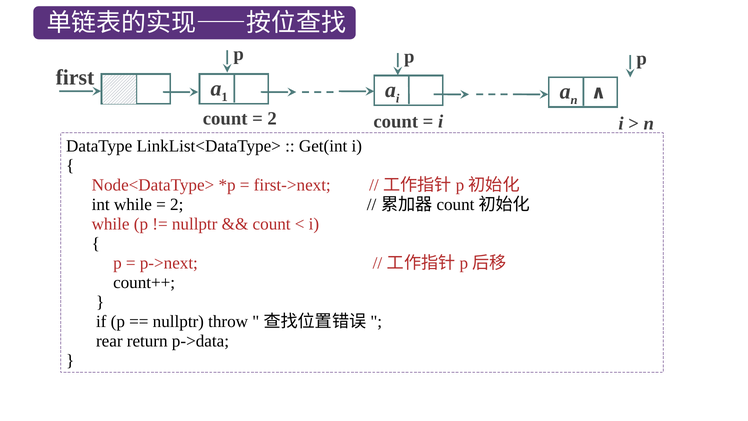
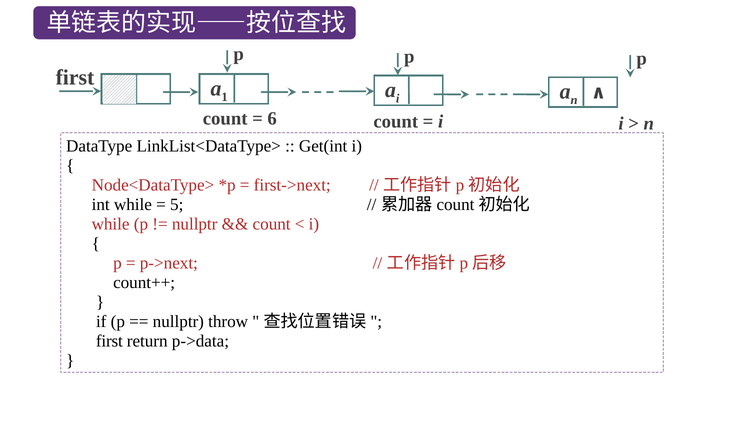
2: 2 -> 6 (272, 119)
2: 2 -> 5 (177, 204)
rear: rear -> first (109, 341)
